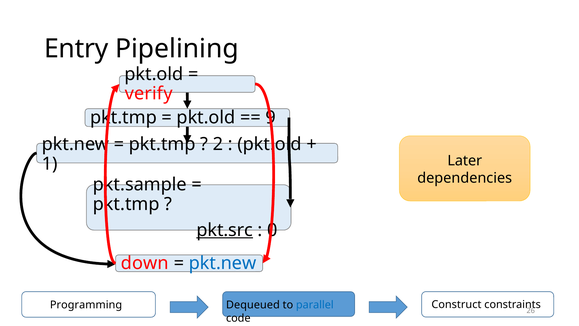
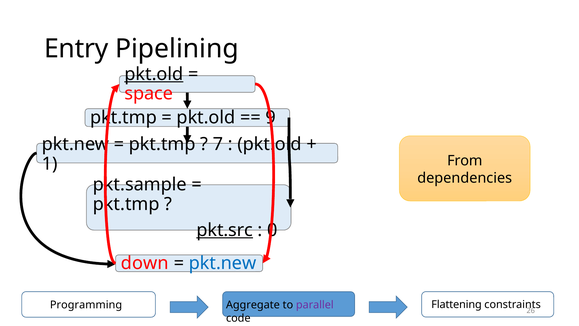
pkt.old underline: none -> present (154, 74)
verify: verify -> space (149, 94)
2: 2 -> 7 (218, 144)
Later: Later -> From (465, 161)
Construct: Construct -> Flattening (457, 304)
Dequeued: Dequeued -> Aggregate (253, 305)
parallel colour: blue -> purple (315, 305)
